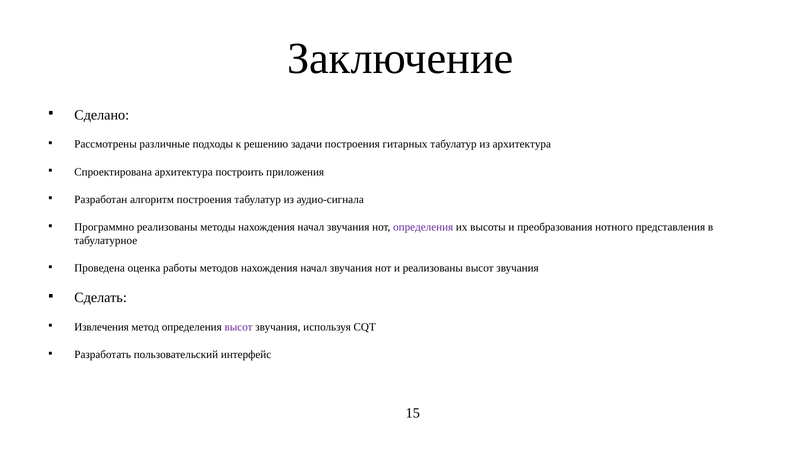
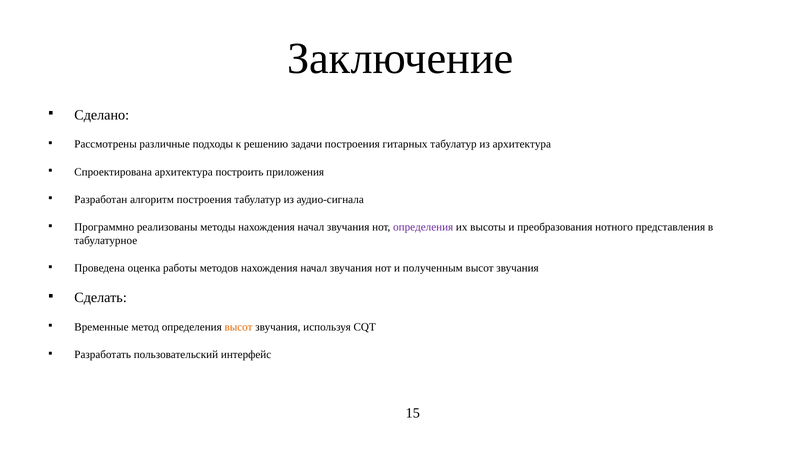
и реализованы: реализованы -> полученным (433, 268)
Извлечения: Извлечения -> Временные (101, 327)
высот colour: purple -> orange (239, 327)
